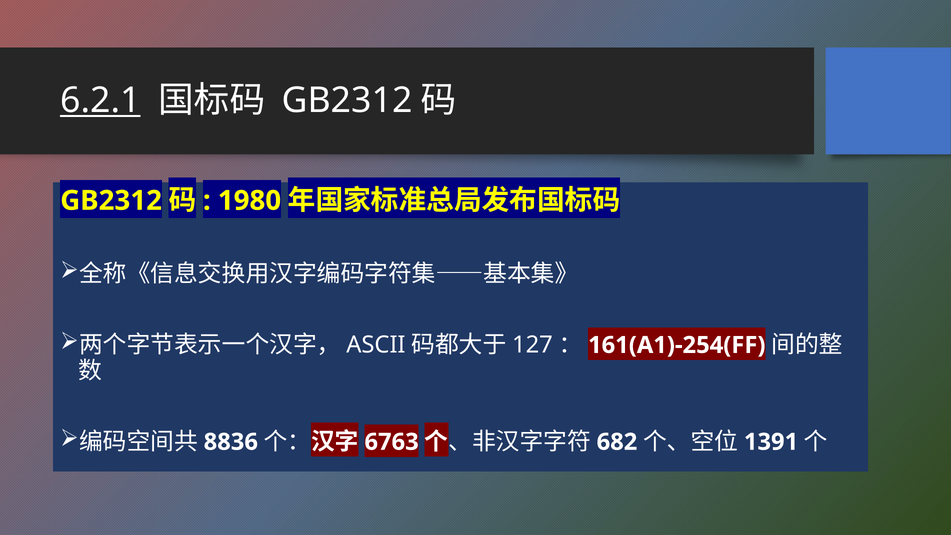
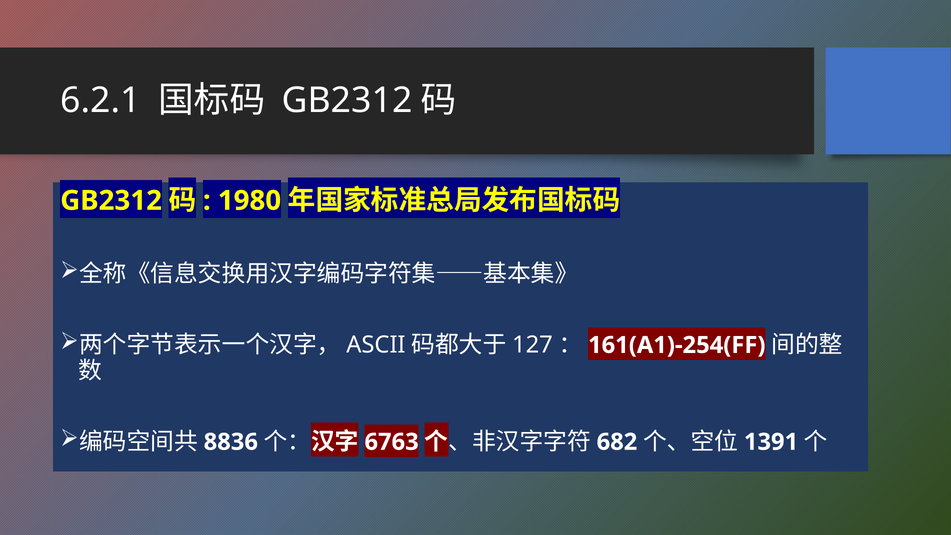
6.2.1 underline: present -> none (100, 101)
